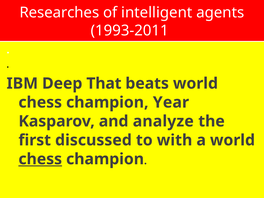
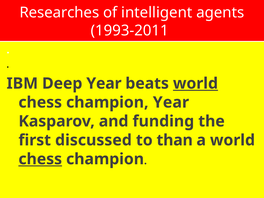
Deep That: That -> Year (104, 83)
world underline: none -> present (195, 83)
analyze: analyze -> funding (163, 121)
with: with -> than (175, 140)
